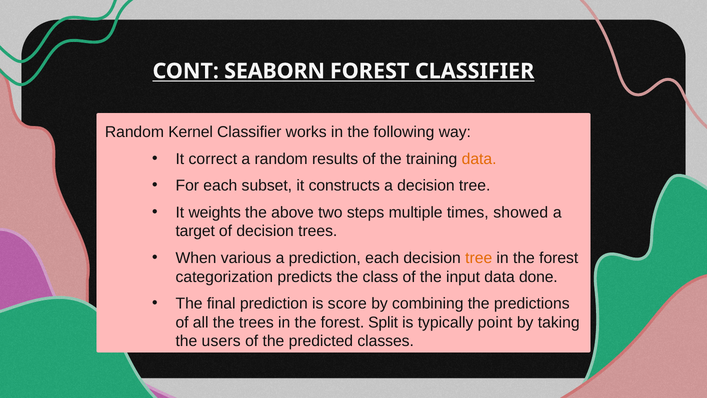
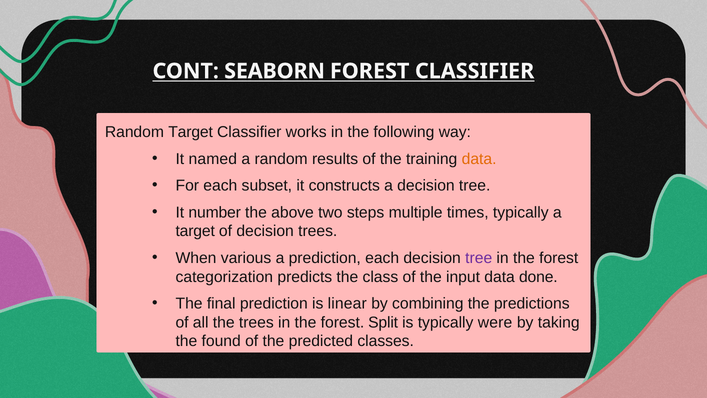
Random Kernel: Kernel -> Target (191, 132)
correct: correct -> named (213, 159)
weights: weights -> number (215, 212)
times showed: showed -> typically (521, 212)
tree colour: orange -> purple (479, 258)
score: score -> linear (347, 303)
point: point -> were (495, 322)
users: users -> found (221, 341)
